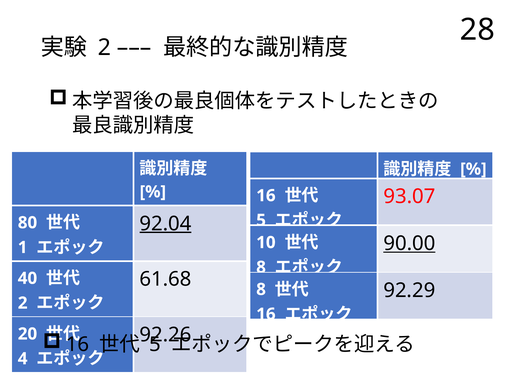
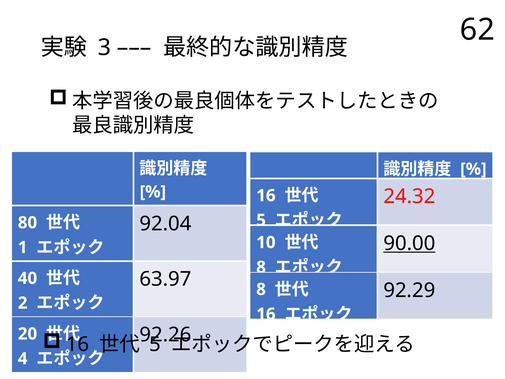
2: 2 -> 3 (104, 48)
28: 28 -> 62 (477, 30)
93.07: 93.07 -> 24.32 (409, 196)
92.04 underline: present -> none (166, 223)
61.68: 61.68 -> 63.97 (166, 279)
